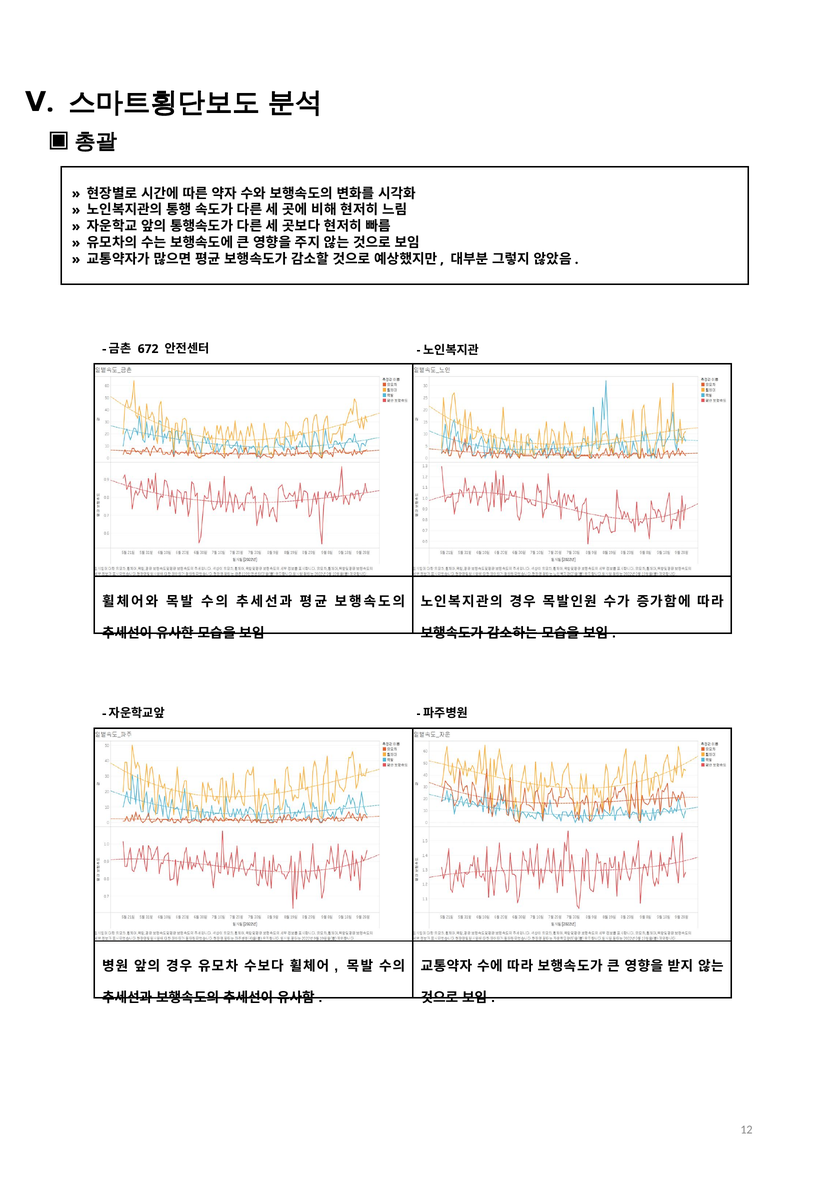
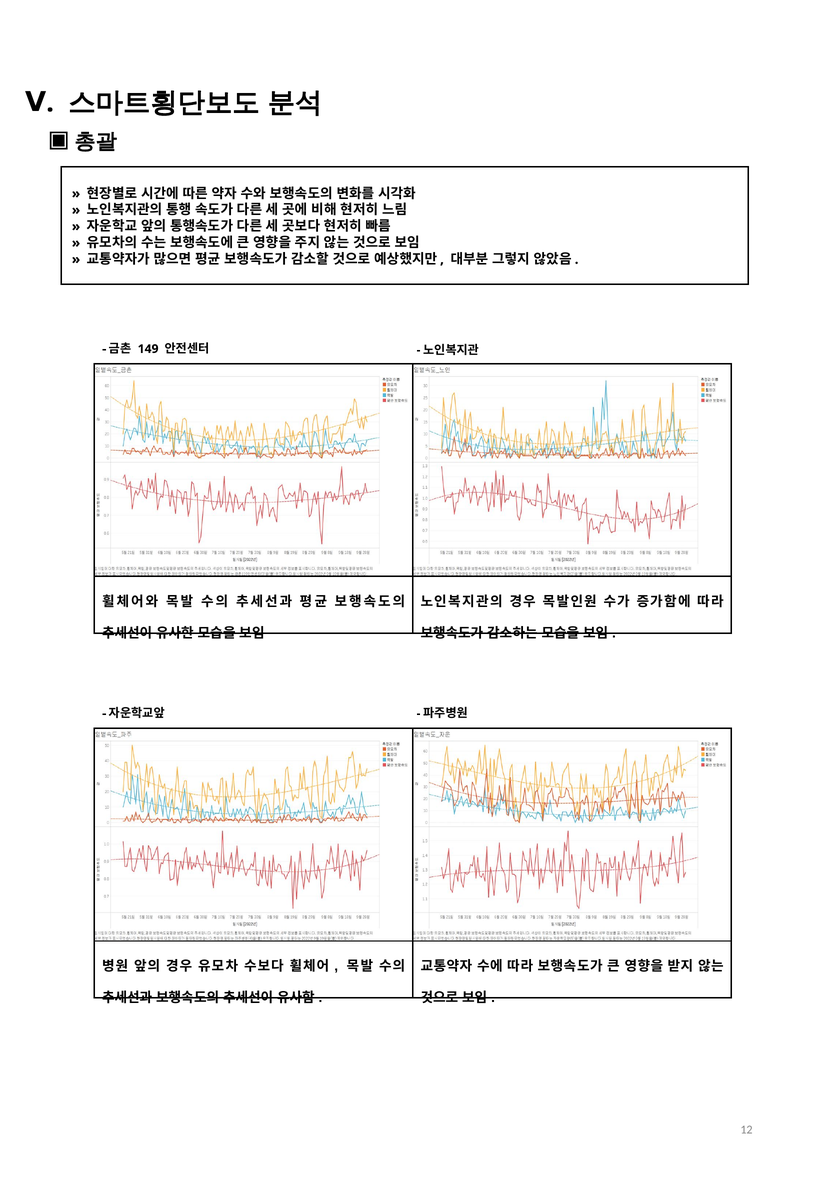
672: 672 -> 149 (148, 349)
